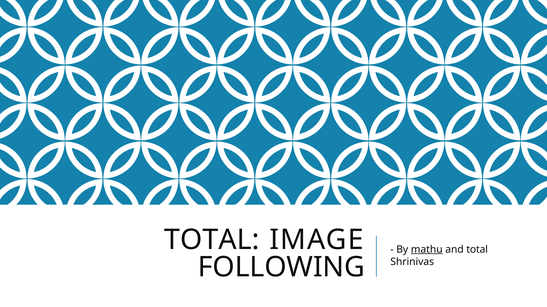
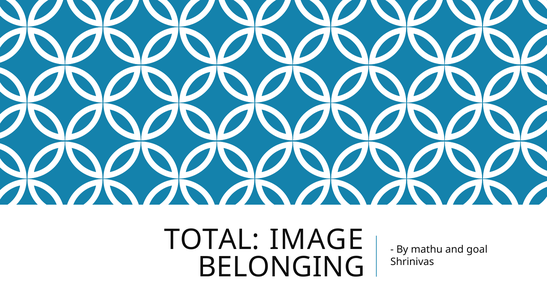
mathu underline: present -> none (427, 250)
and total: total -> goal (477, 250)
FOLLOWING: FOLLOWING -> BELONGING (281, 268)
